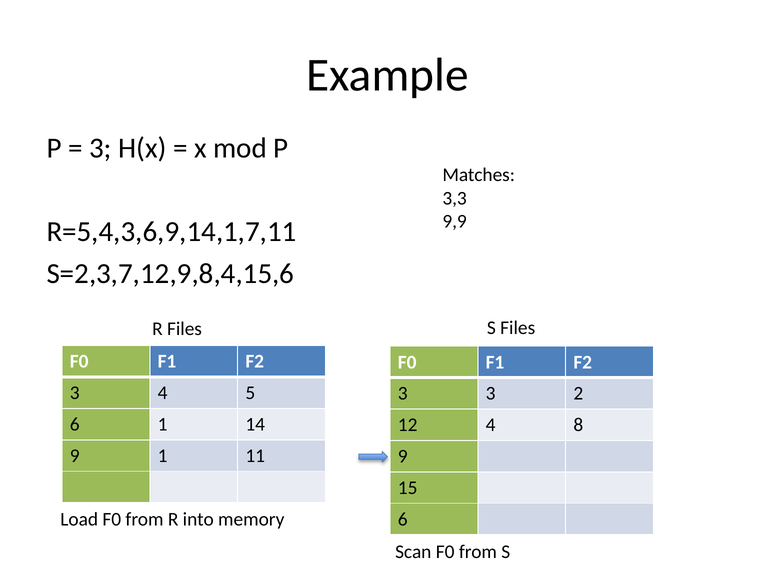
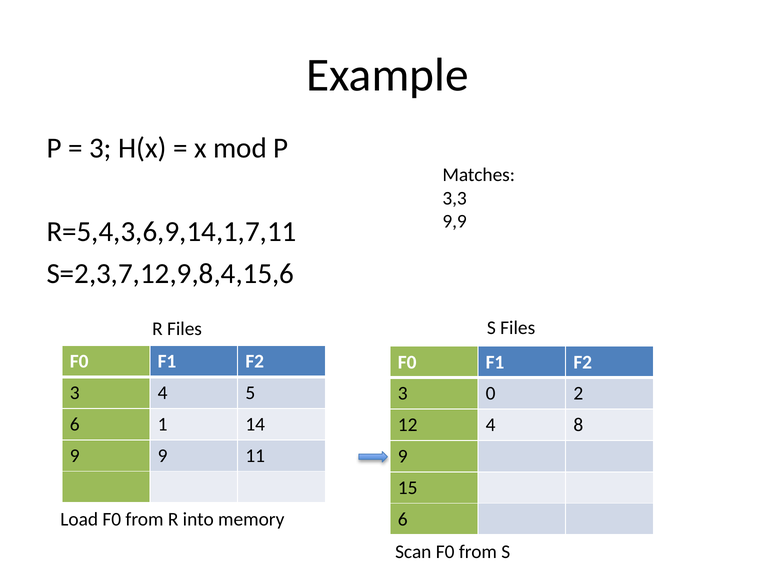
3 3: 3 -> 0 (491, 394)
9 1: 1 -> 9 (163, 456)
